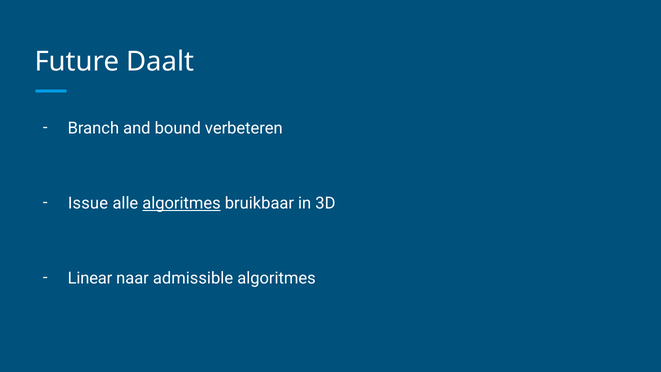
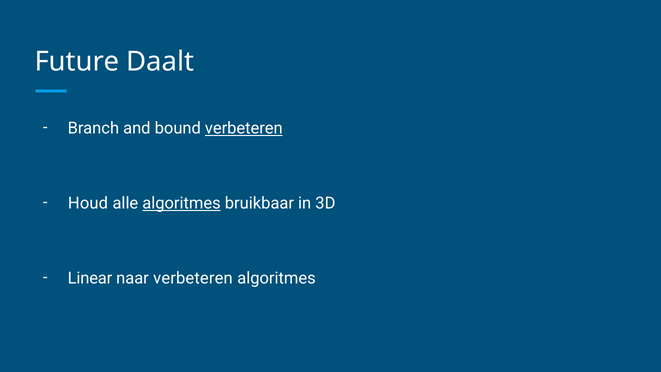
verbeteren underline: none -> present (244, 128)
Issue: Issue -> Houd (88, 203)
naar admissible: admissible -> verbeteren (193, 278)
